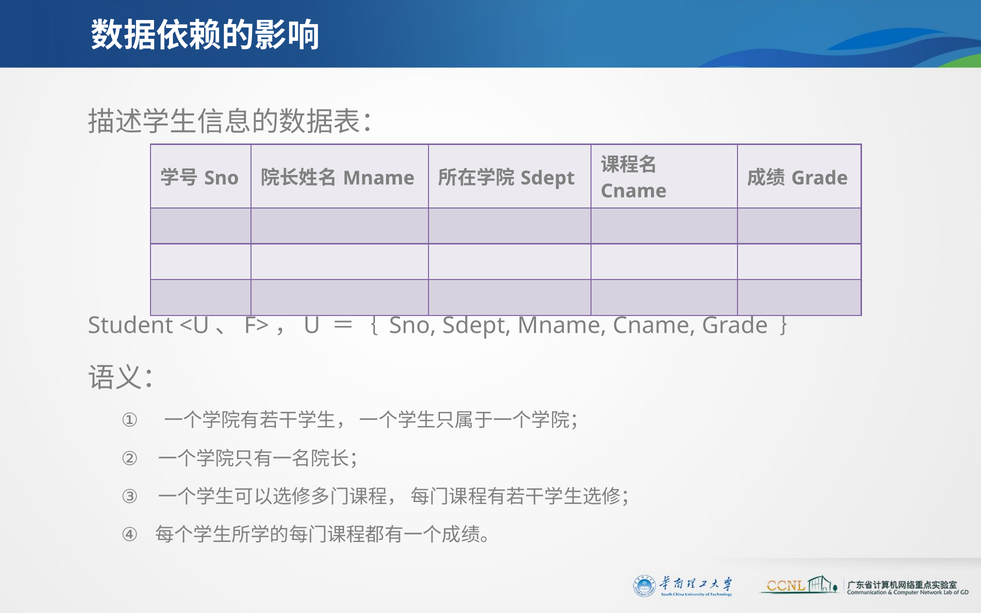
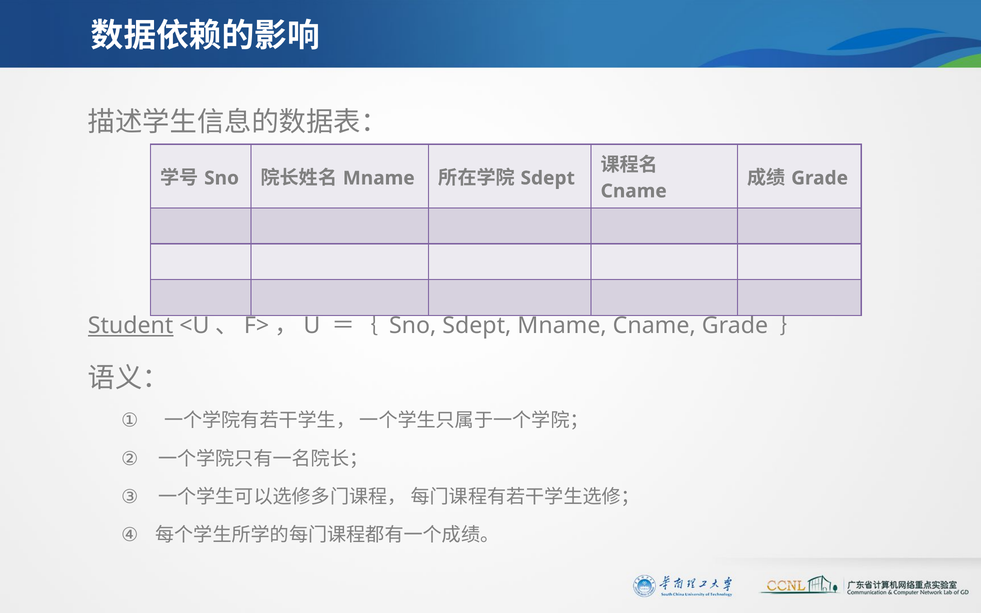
Student underline: none -> present (131, 326)
